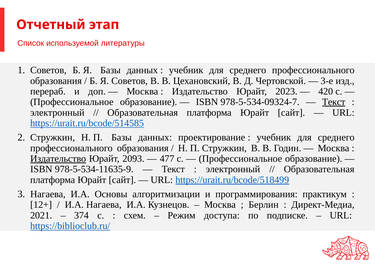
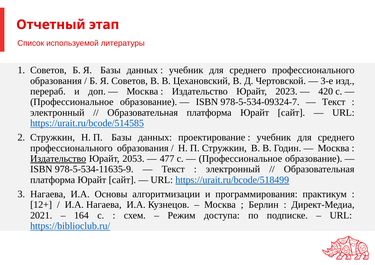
Текст underline: present -> none (334, 102)
2093: 2093 -> 2053 (133, 159)
374: 374 -> 164 (81, 215)
